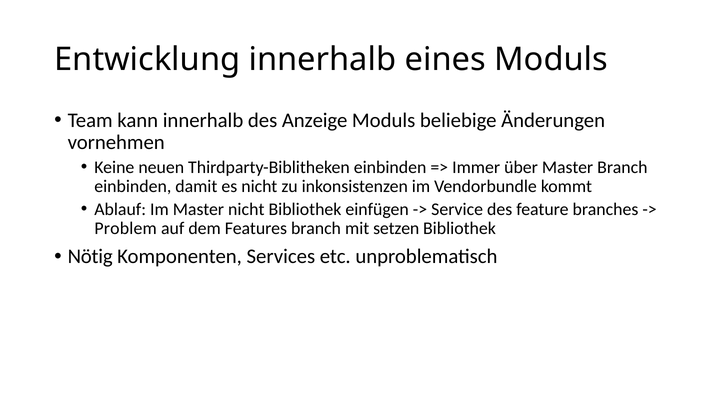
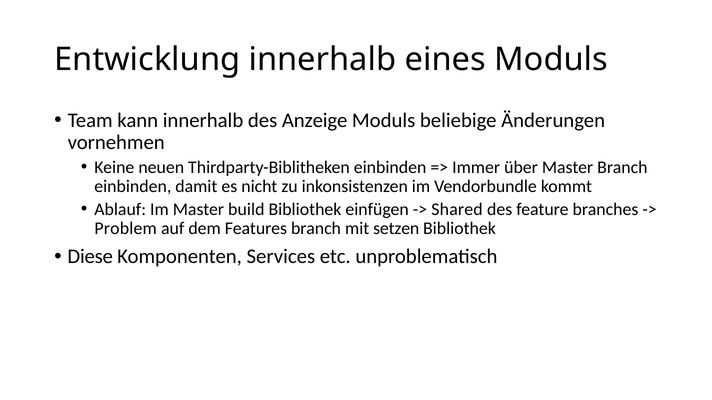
Master nicht: nicht -> build (246, 209)
Service: Service -> Shared (457, 209)
Nötig: Nötig -> Diese (90, 257)
